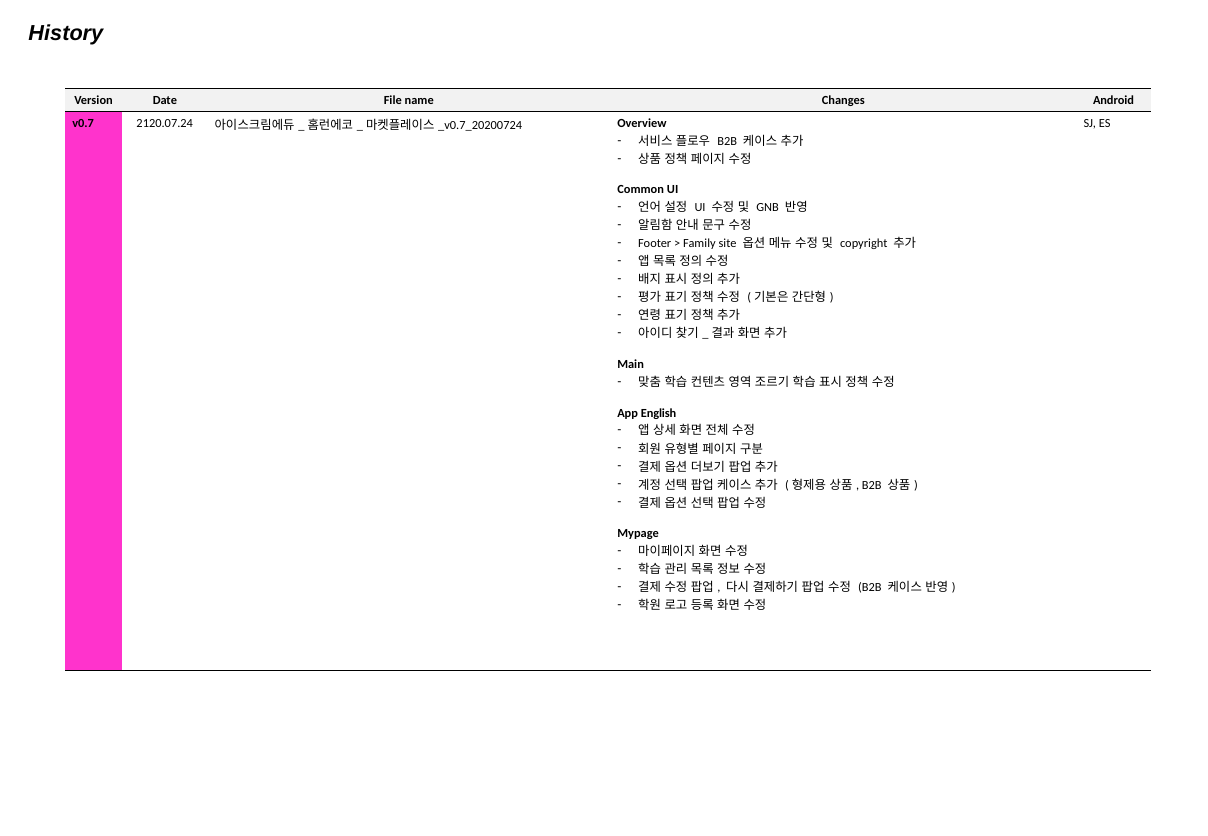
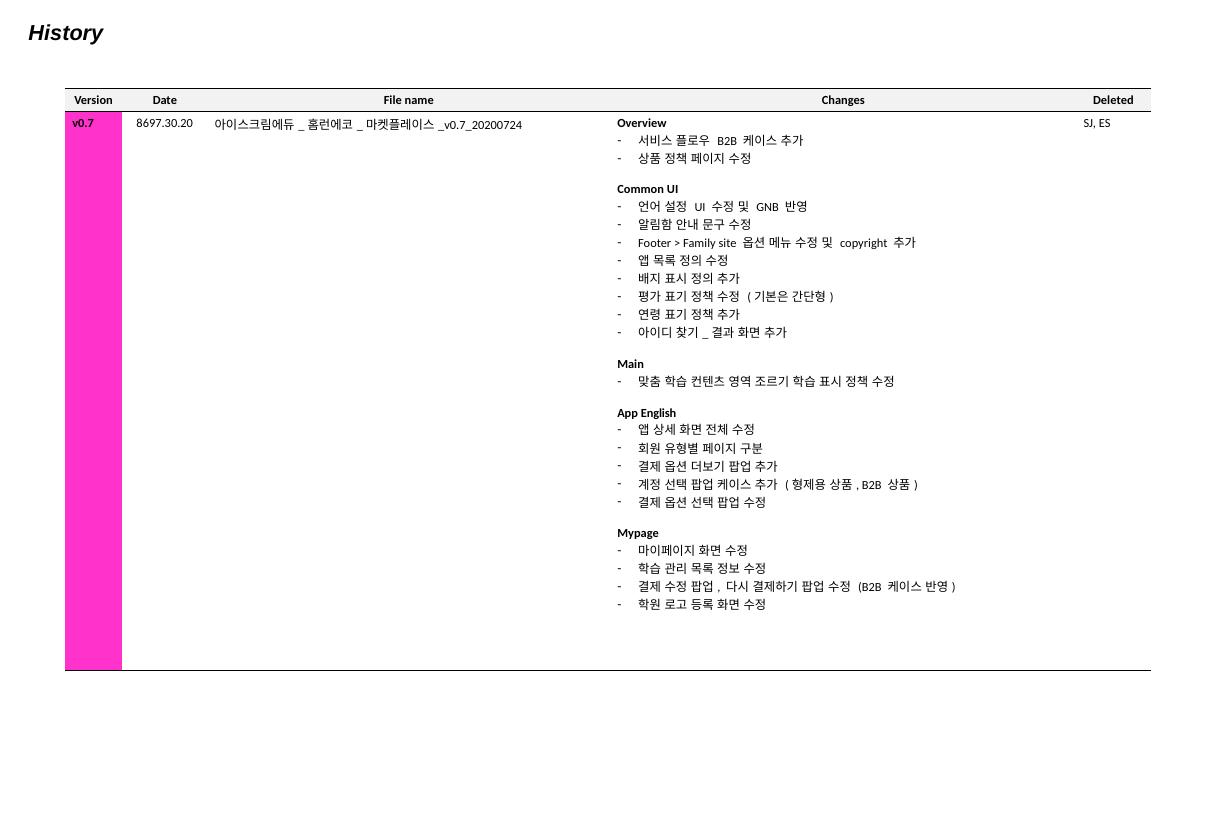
Android: Android -> Deleted (1113, 100)
2120.07.24: 2120.07.24 -> 8697.30.20 (165, 123)
